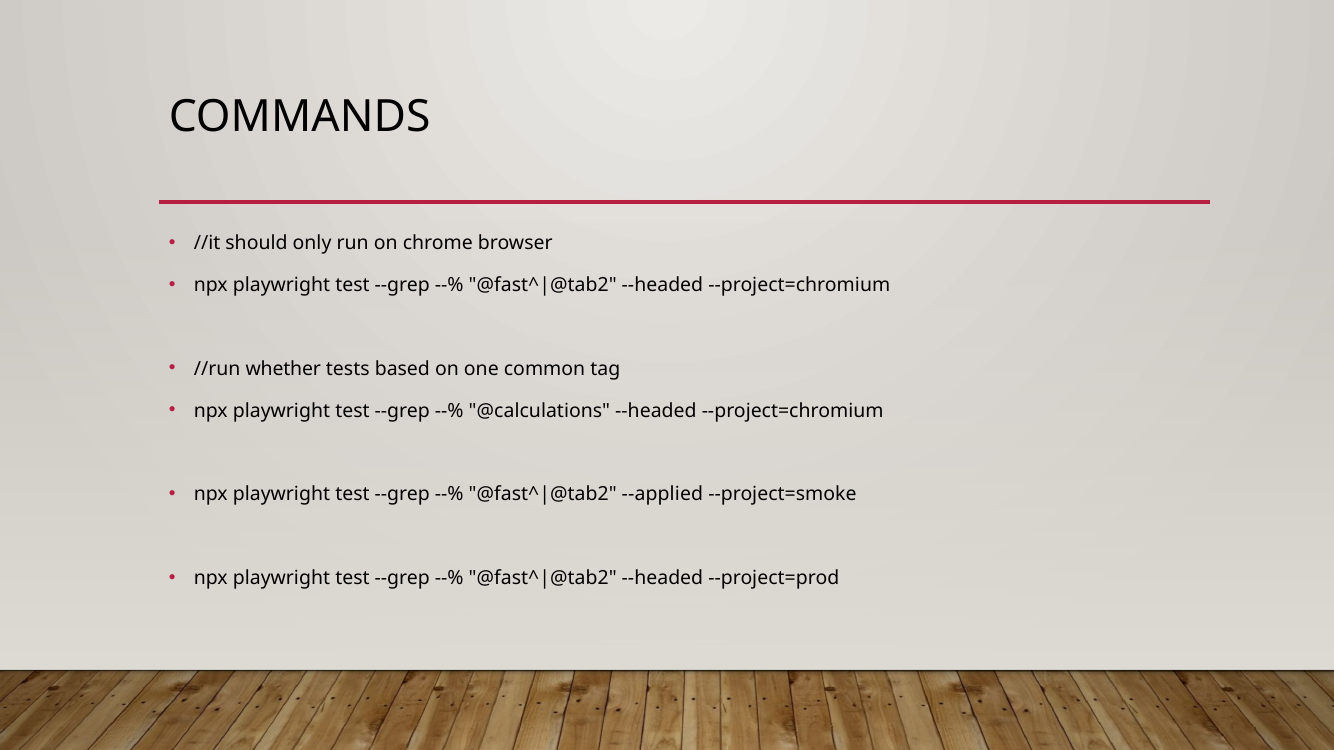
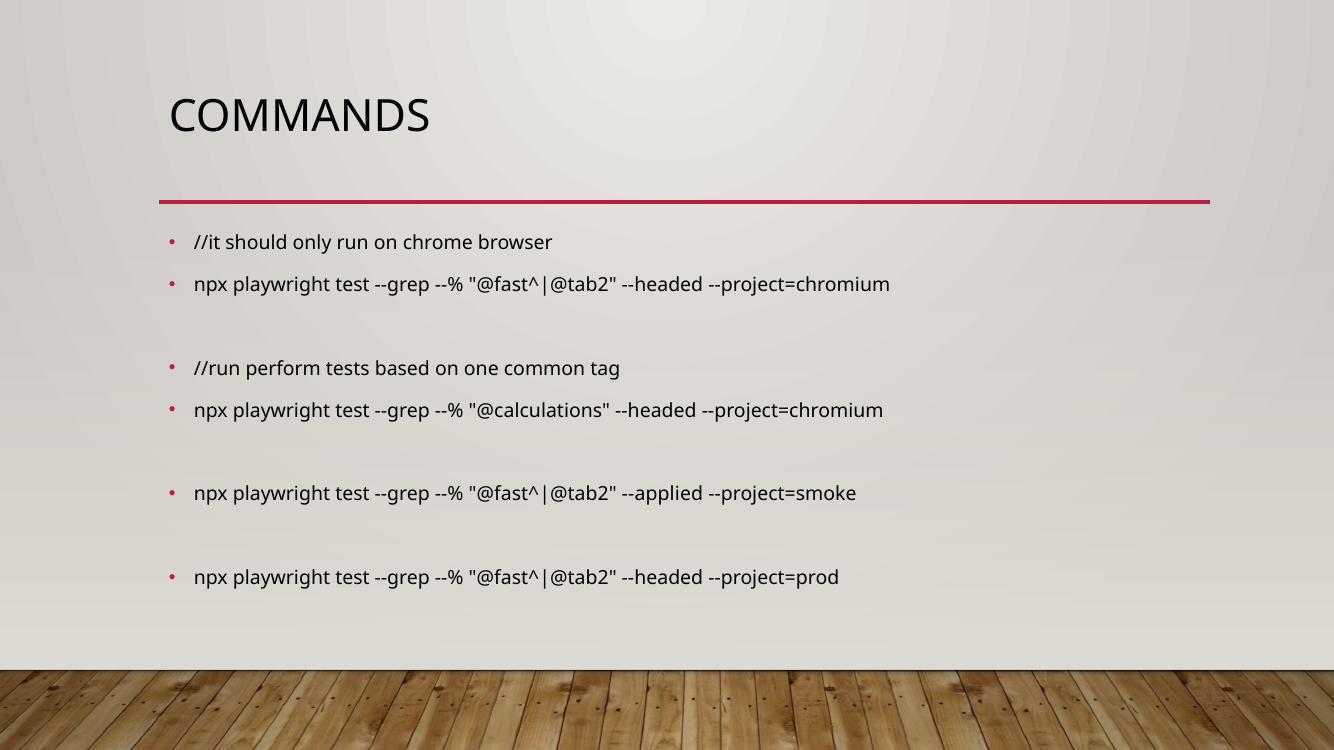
whether: whether -> perform (283, 369)
